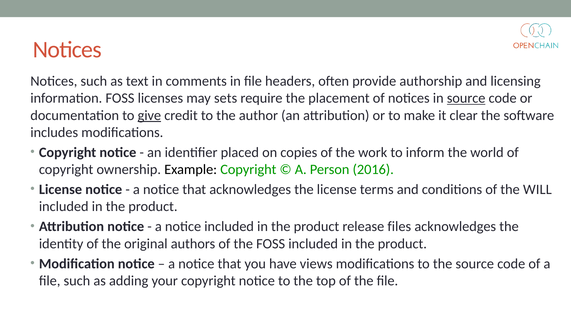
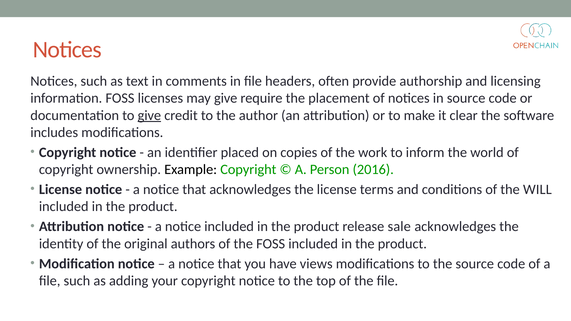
may sets: sets -> give (226, 98)
source underline: present -> none (466, 98)
files: files -> sale (399, 227)
